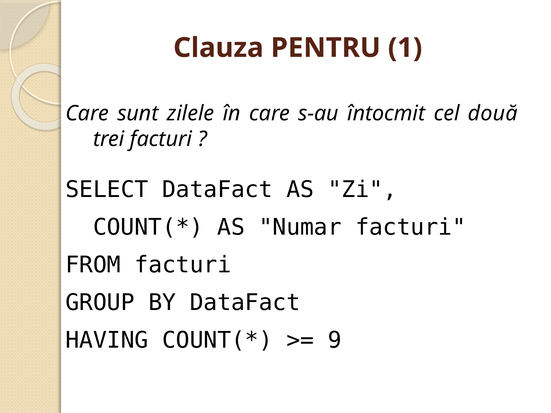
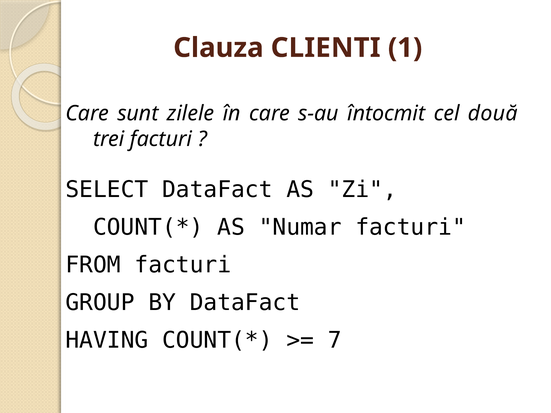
PENTRU: PENTRU -> CLIENTI (326, 48)
9: 9 -> 7 (335, 341)
